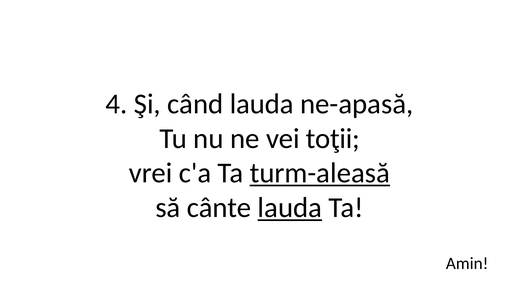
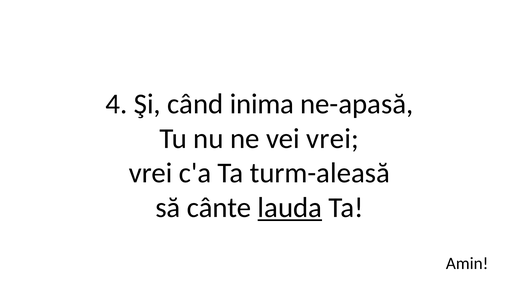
când lauda: lauda -> inima (262, 104)
vei toţii: toţii -> vrei (333, 138)
turm-aleasă underline: present -> none (320, 173)
